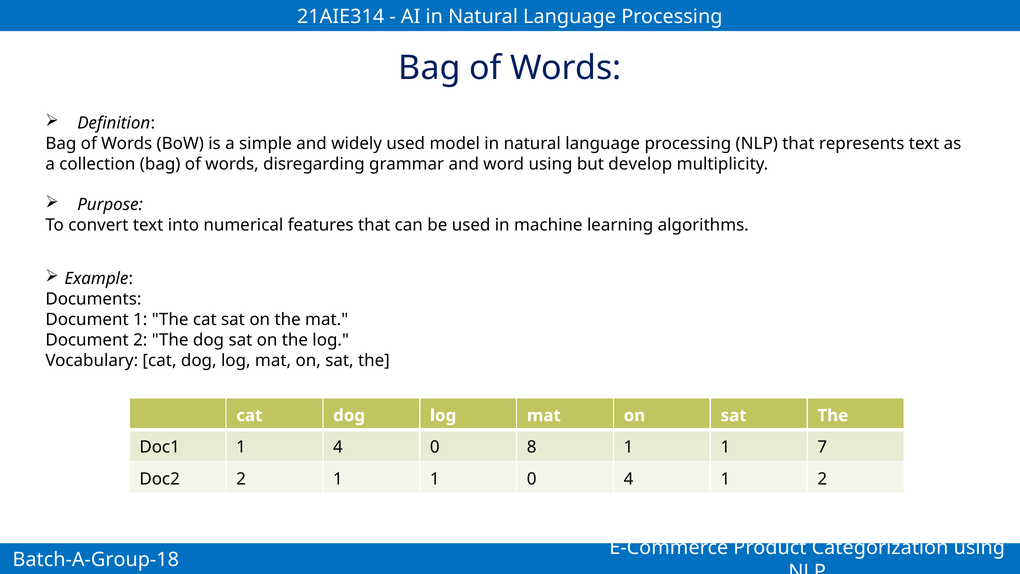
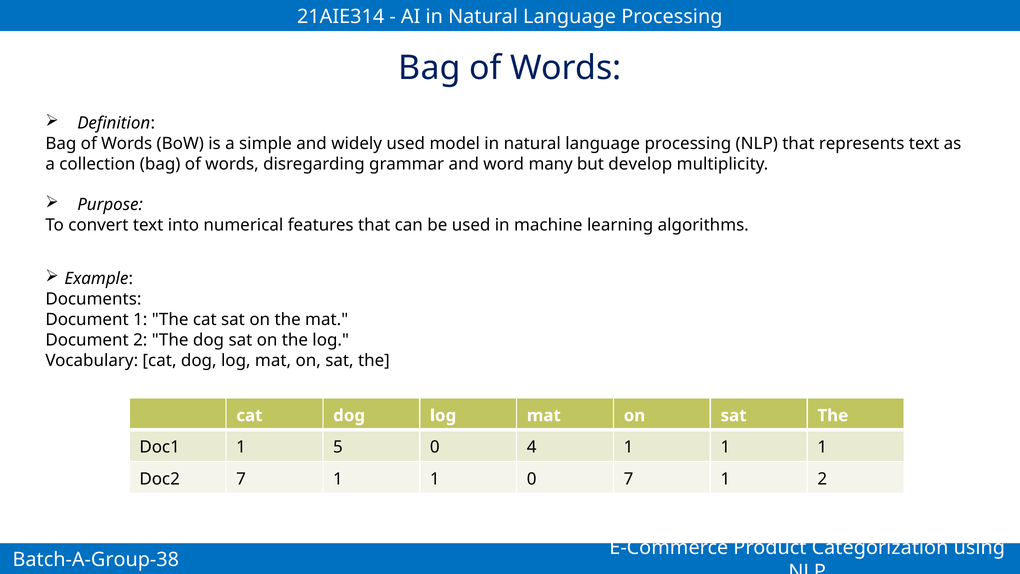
word using: using -> many (551, 164)
1 4: 4 -> 5 (338, 447)
8: 8 -> 4 (532, 447)
1 1 7: 7 -> 1 (822, 447)
Doc2 2: 2 -> 7 (241, 479)
0 4: 4 -> 7 (629, 479)
Batch-A-Group-18: Batch-A-Group-18 -> Batch-A-Group-38 (96, 560)
